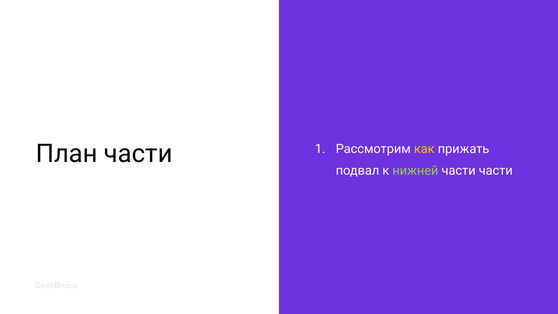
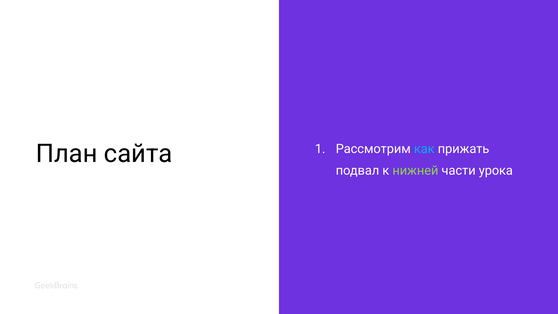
План части: части -> сайта (138, 154)
как colour: yellow -> light blue (424, 149)
части части: части -> урока (496, 171)
